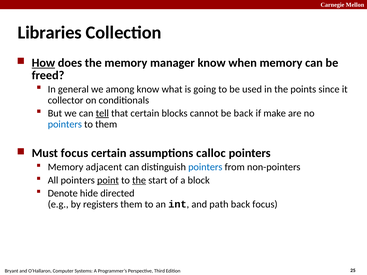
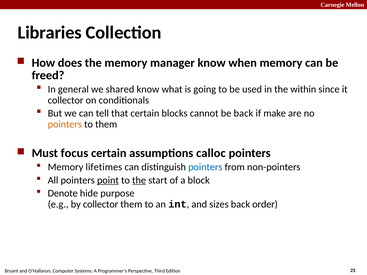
How underline: present -> none (43, 63)
among: among -> shared (120, 89)
points: points -> within (303, 89)
tell underline: present -> none (102, 113)
pointers colour: blue -> orange (65, 124)
adjacent: adjacent -> lifetimes (104, 167)
directed: directed -> purpose (117, 193)
by registers: registers -> collector (101, 204)
path: path -> sizes (219, 204)
back focus: focus -> order (265, 204)
